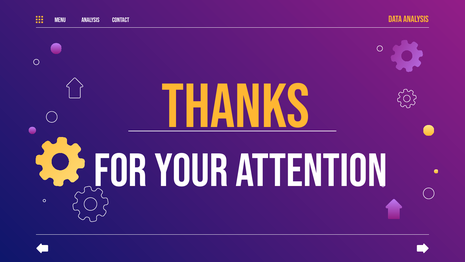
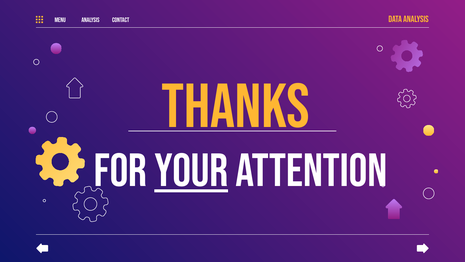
YOUR underline: none -> present (191, 171)
